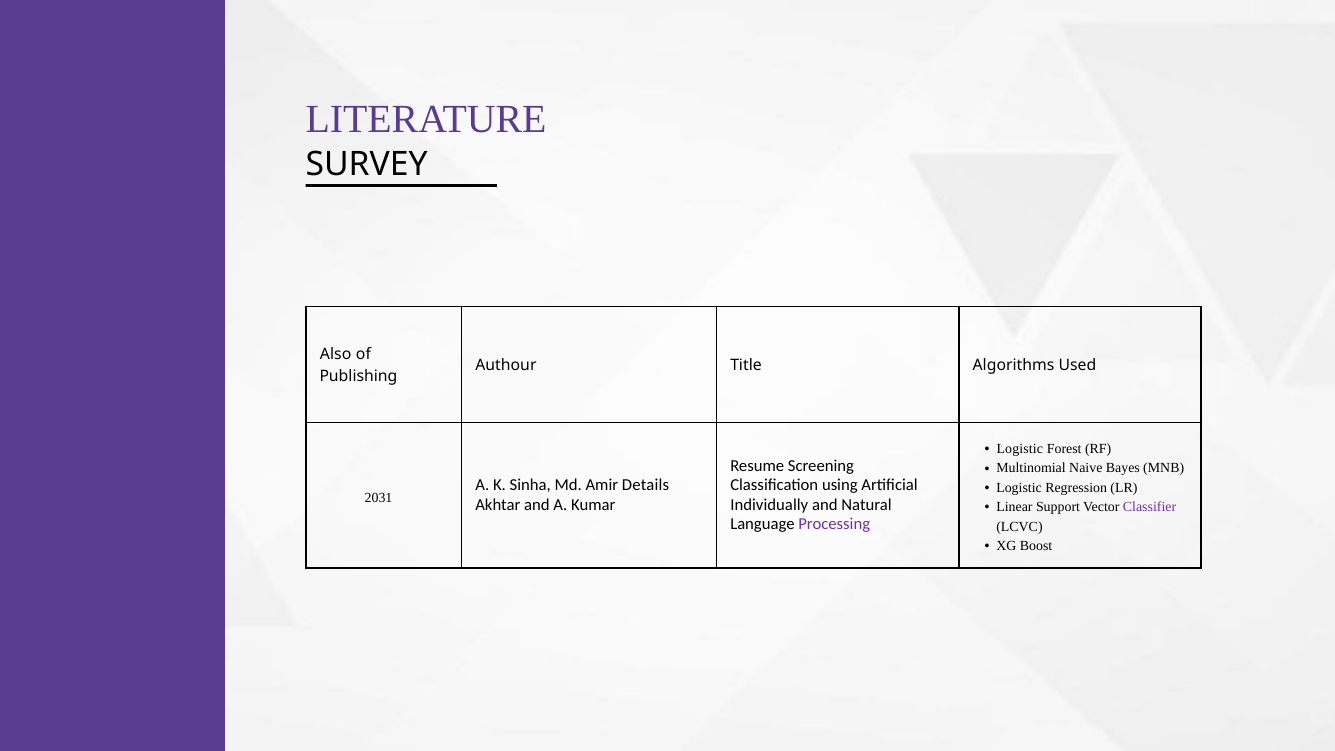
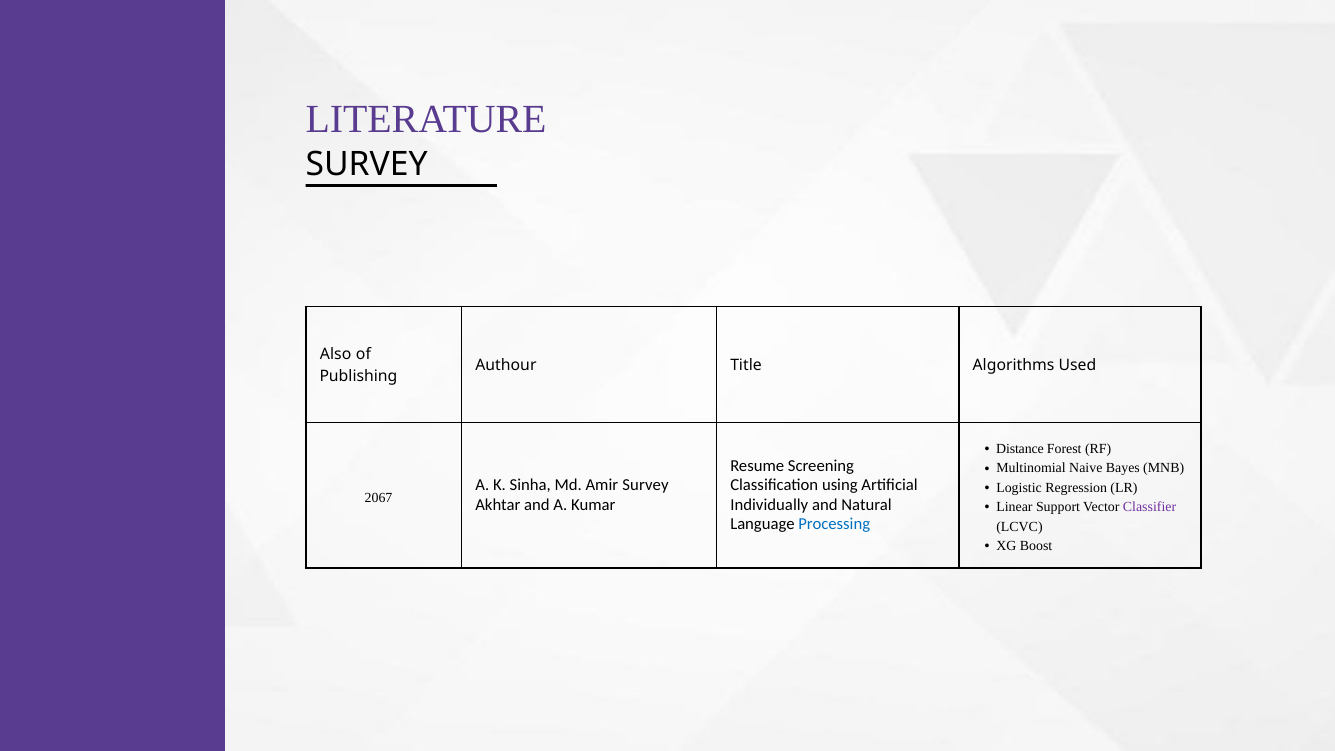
Logistic: Logistic -> Distance (1020, 449)
Amir Details: Details -> Survey (645, 485)
2031: 2031 -> 2067 (379, 497)
Processing colour: purple -> blue (834, 524)
